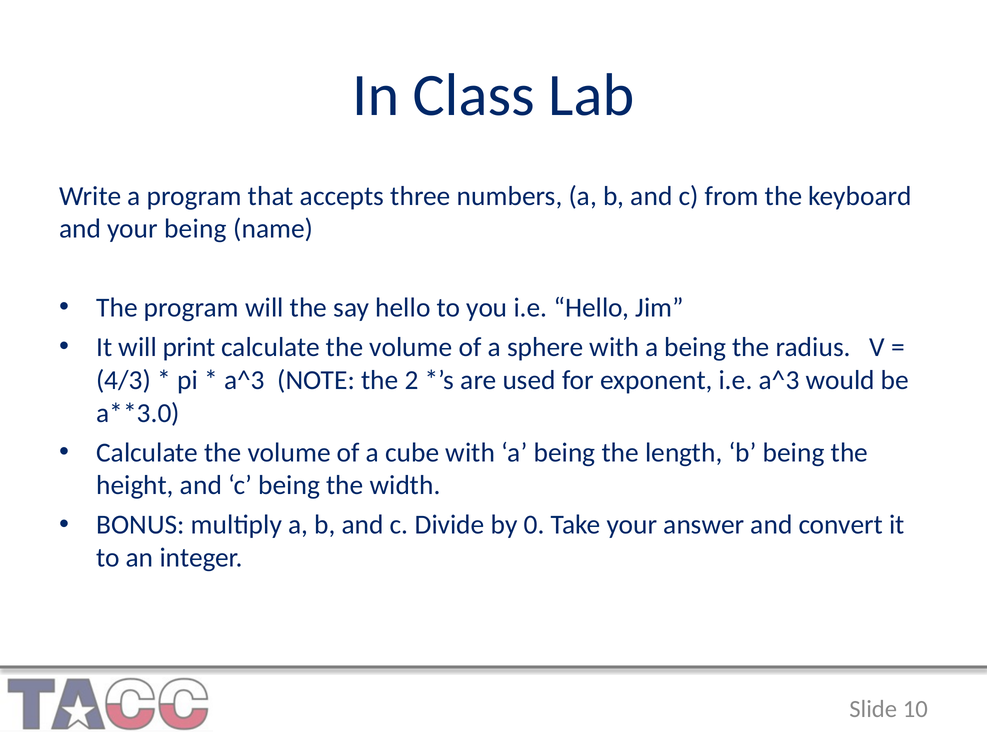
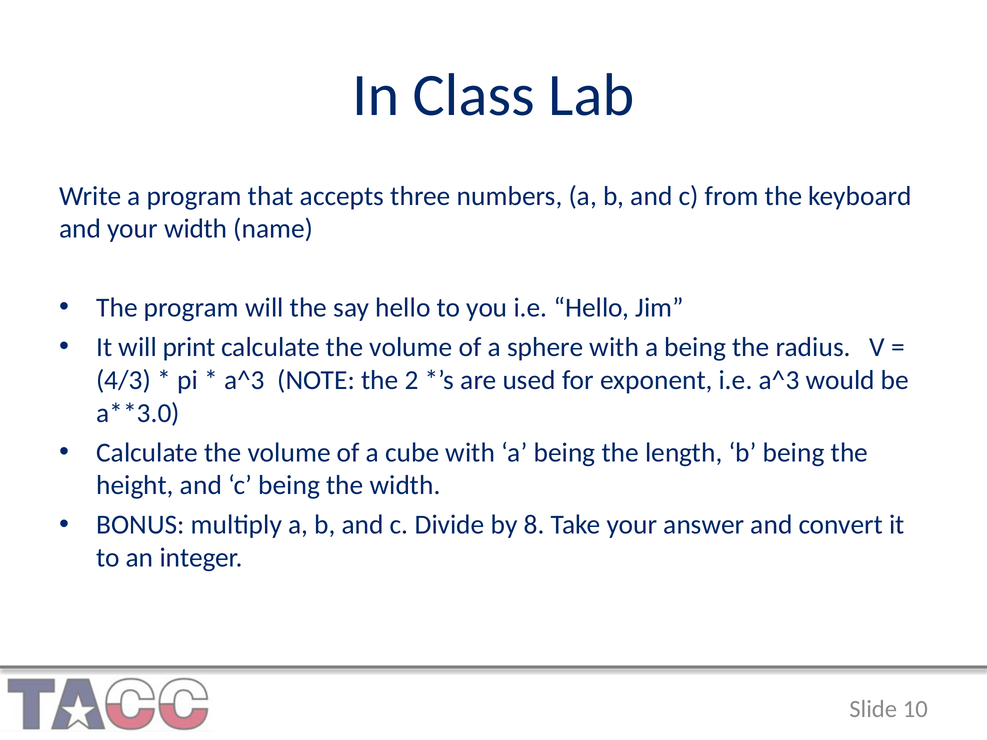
your being: being -> width (196, 229)
0: 0 -> 8 (534, 525)
